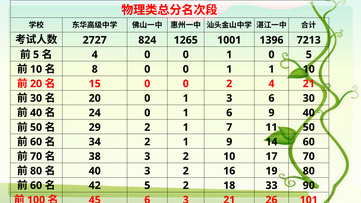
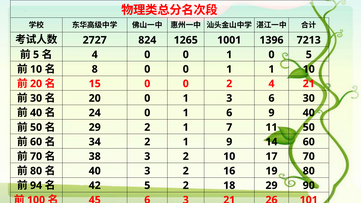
60: 60 -> 94 (36, 186)
18 33: 33 -> 29 (272, 186)
